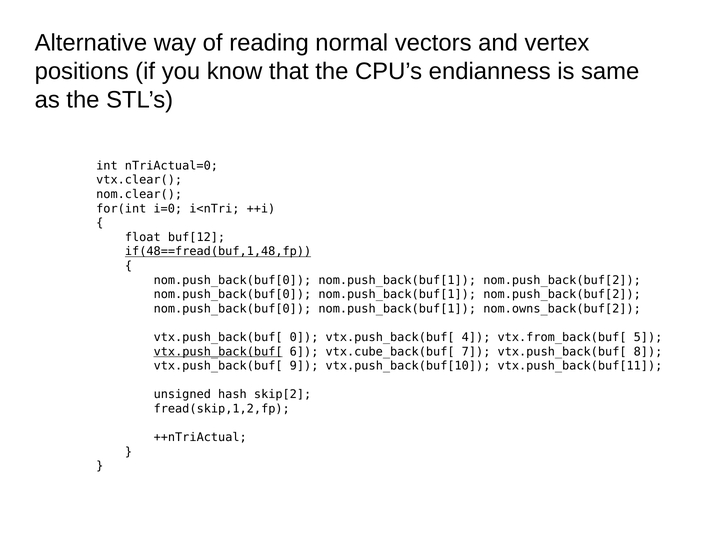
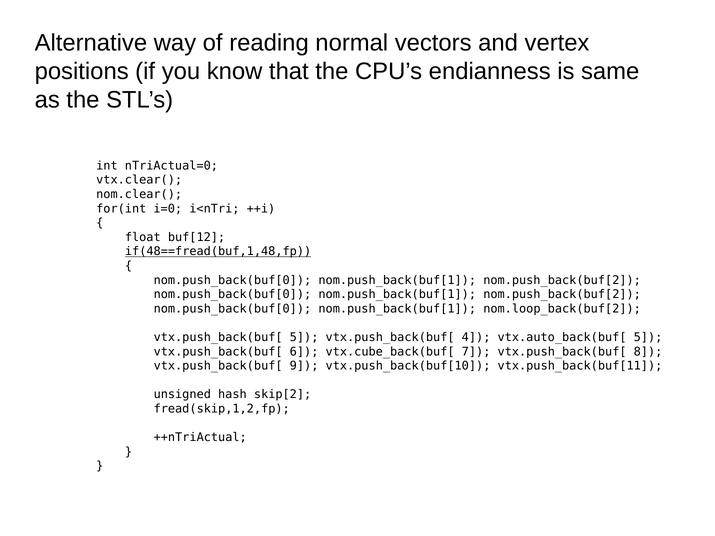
nom.owns_back(buf[2: nom.owns_back(buf[2 -> nom.loop_back(buf[2 (562, 309)
vtx.push_back(buf[ 0: 0 -> 5 (304, 337)
vtx.from_back(buf[: vtx.from_back(buf[ -> vtx.auto_back(buf[ (562, 337)
vtx.push_back(buf[ underline: present -> none (218, 352)
